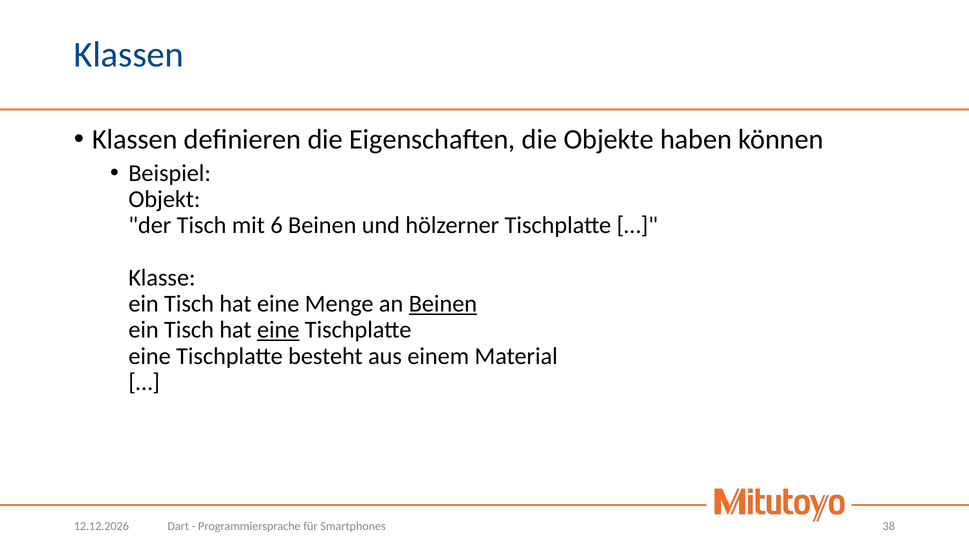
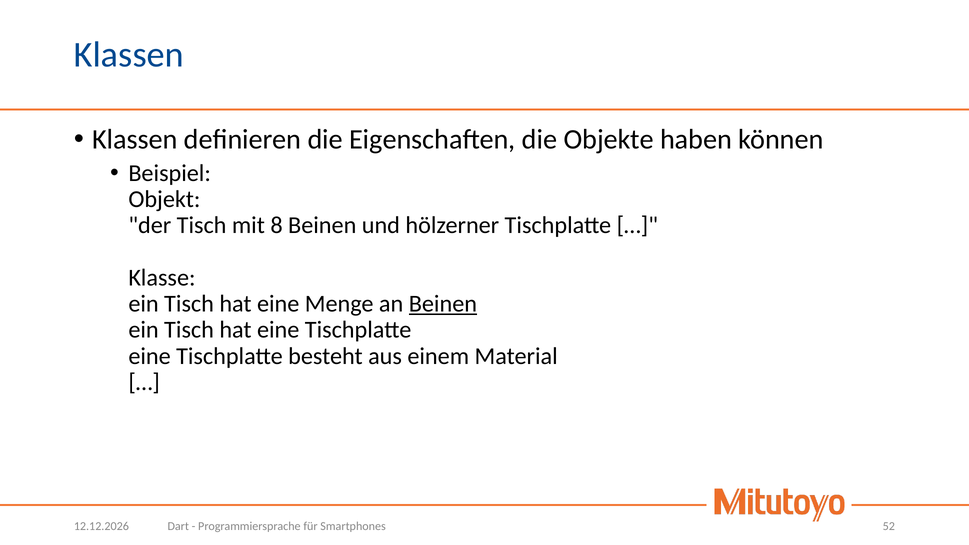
6: 6 -> 8 (277, 225)
eine underline: present -> none (278, 330)
38: 38 -> 52 (889, 526)
